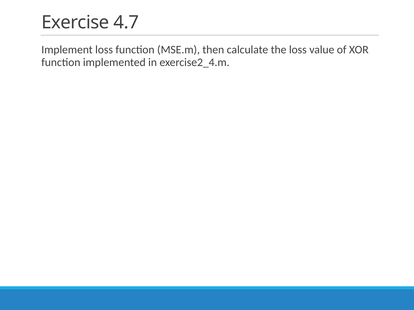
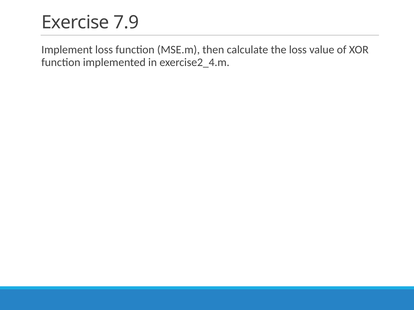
4.7: 4.7 -> 7.9 (126, 22)
